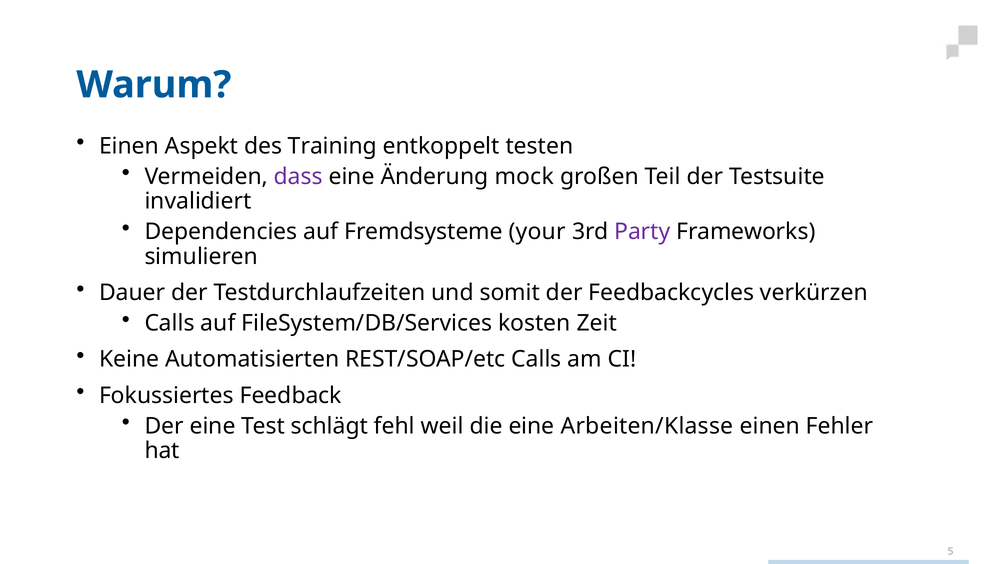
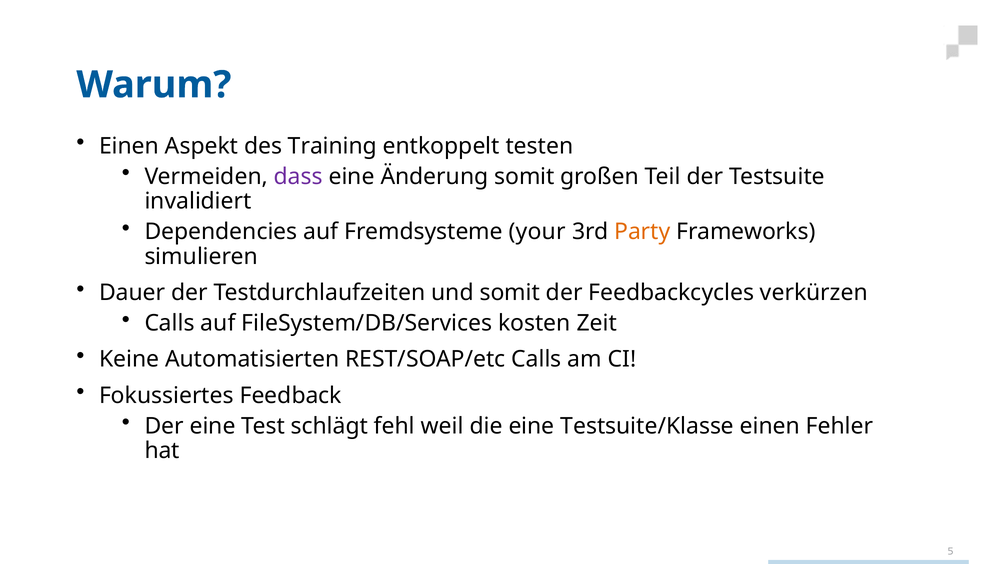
Änderung mock: mock -> somit (524, 177)
Party colour: purple -> orange (642, 232)
Arbeiten/Klasse: Arbeiten/Klasse -> Testsuite/Klasse (647, 426)
